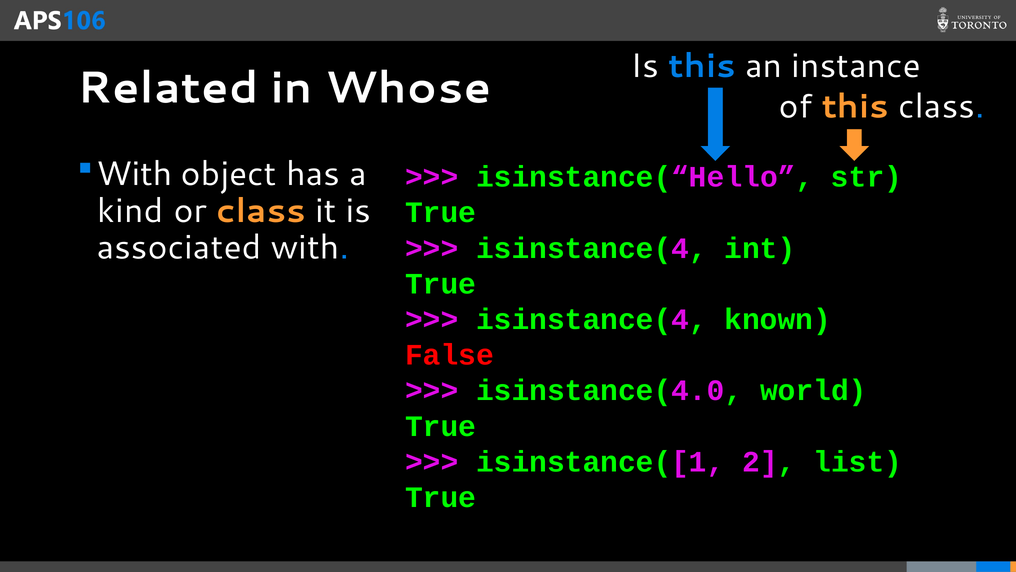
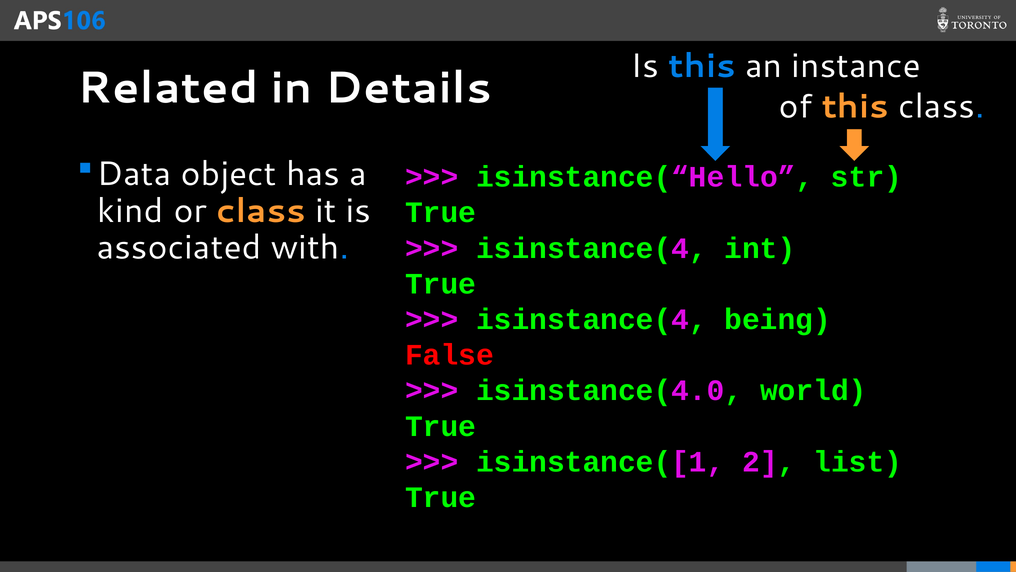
Whose: Whose -> Details (408, 88)
With: With -> Data (134, 174)
known: known -> being (778, 319)
